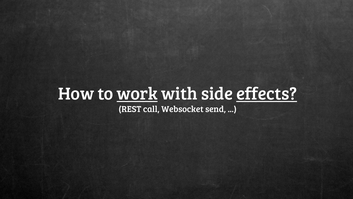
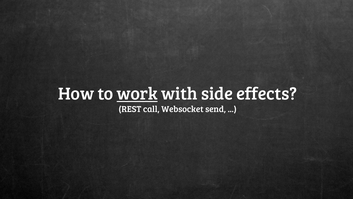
effects underline: present -> none (267, 94)
